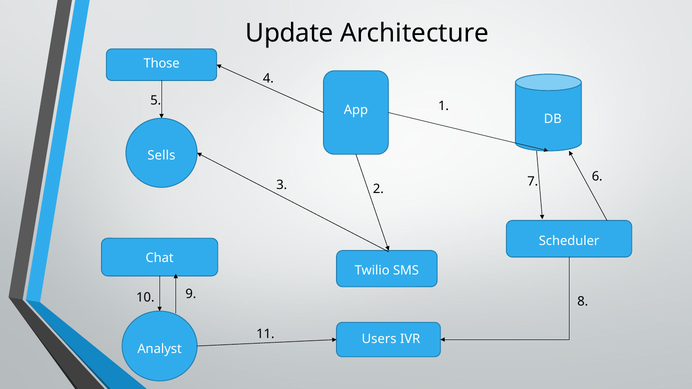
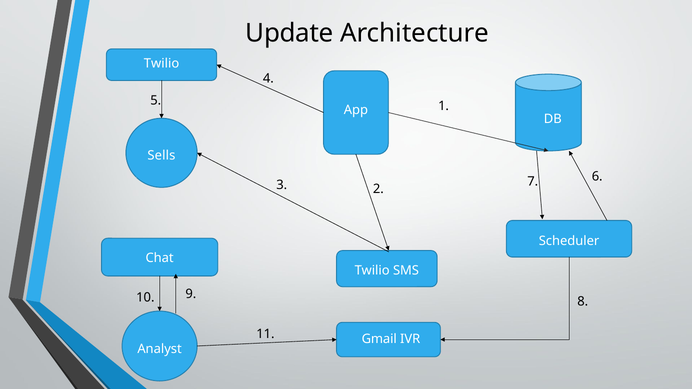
Those: Those -> Twilio (162, 64)
Users: Users -> Gmail (379, 339)
